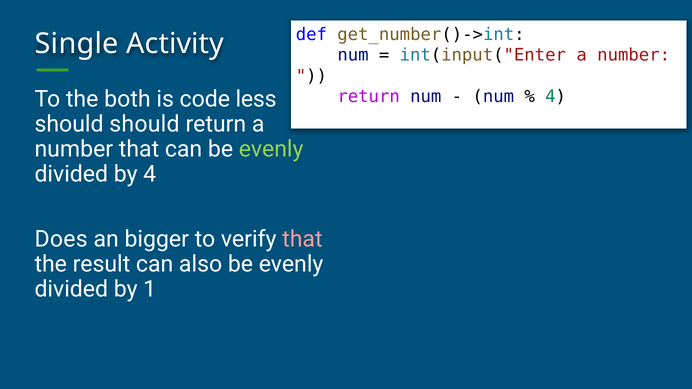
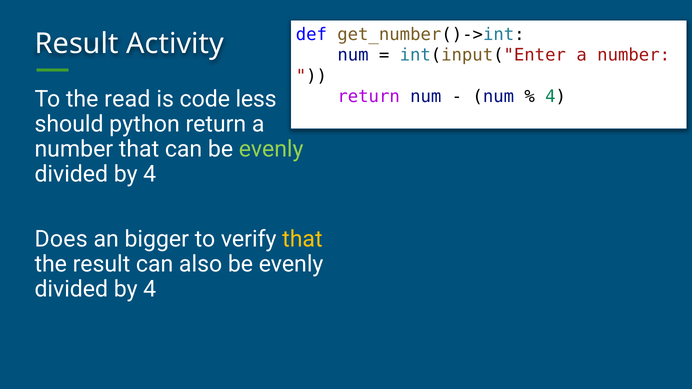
Single: Single -> Result (77, 44)
both: both -> read (127, 99)
should should: should -> python (144, 124)
that colour: pink -> yellow (302, 239)
1: 1 -> 4 (150, 289)
